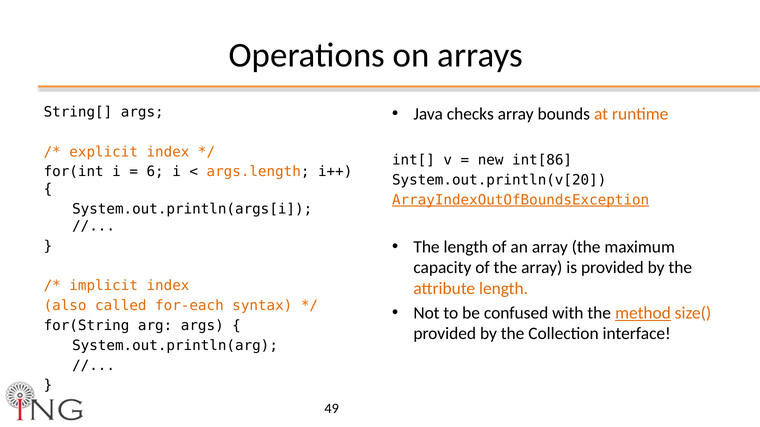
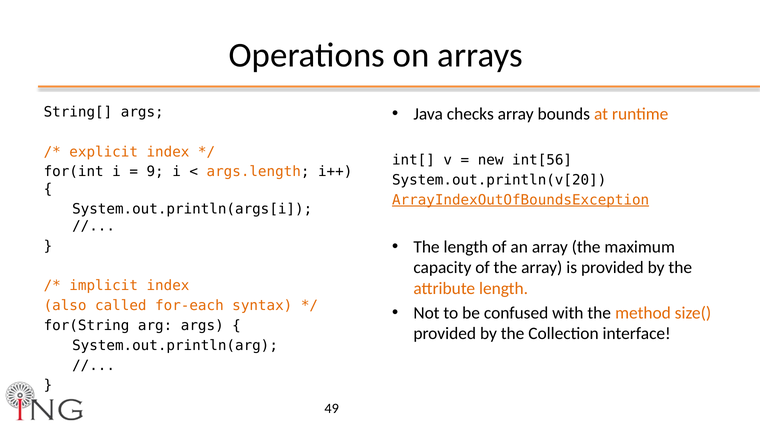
int[86: int[86 -> int[56 (542, 160)
6: 6 -> 9 (155, 172)
method underline: present -> none (643, 313)
